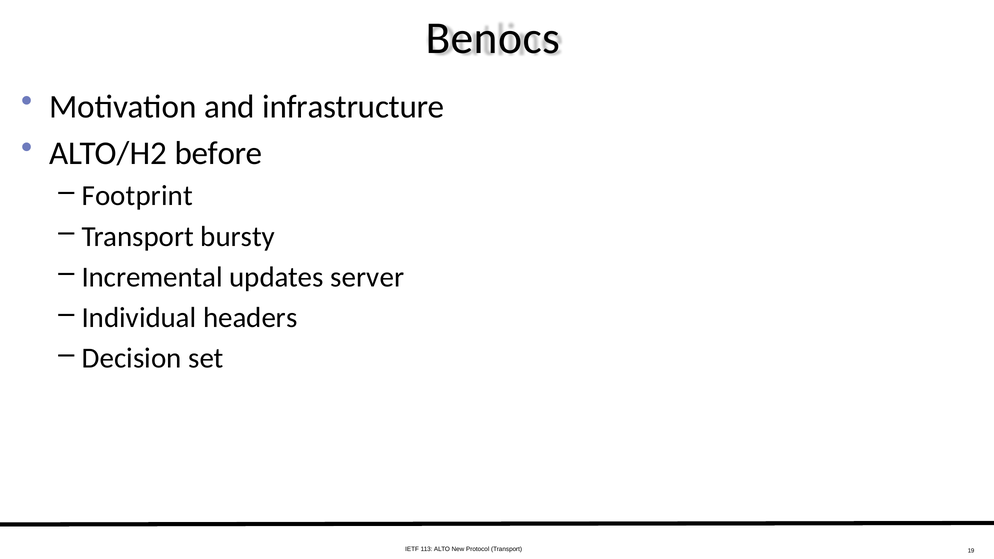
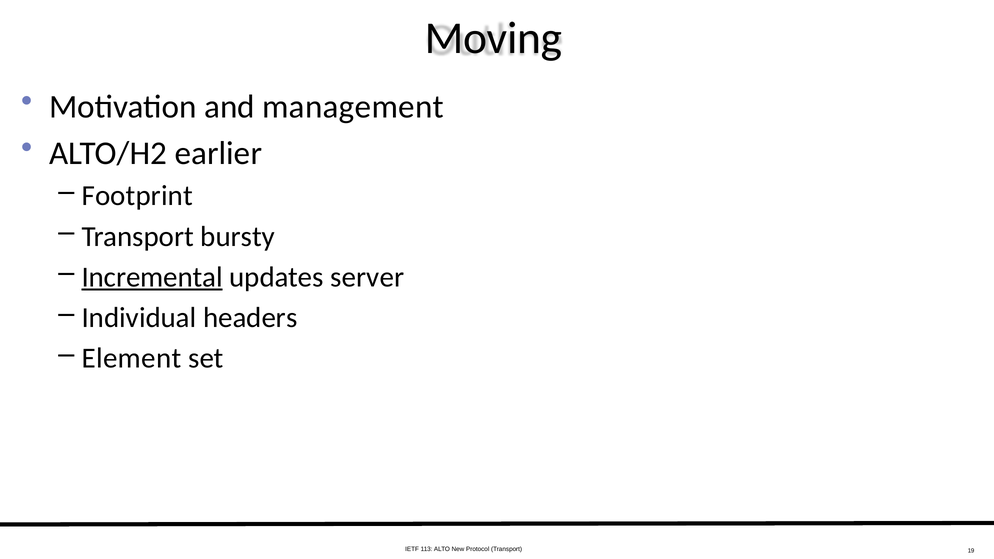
Benocs: Benocs -> Moving (493, 38)
infrastructure: infrastructure -> management (353, 107)
before: before -> earlier (218, 153)
Incremental underline: none -> present (152, 277)
Decision: Decision -> Element (132, 358)
